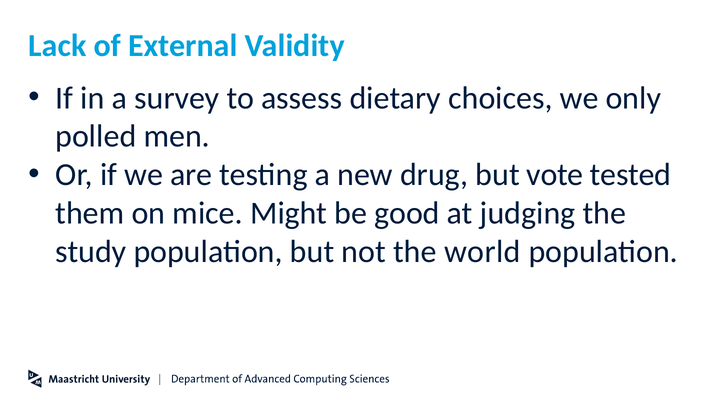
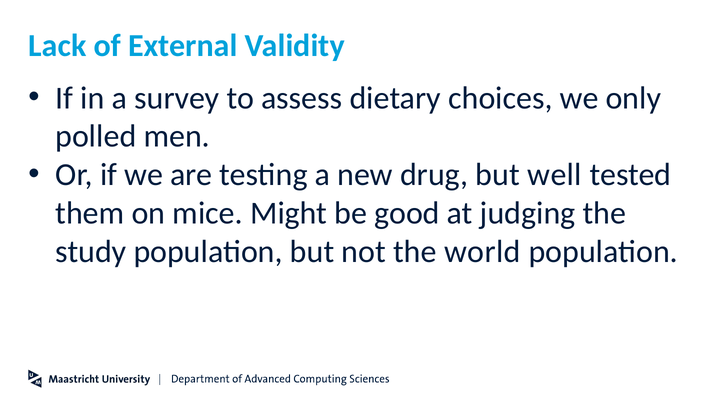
vote: vote -> well (555, 175)
